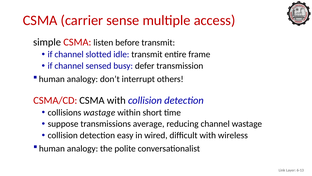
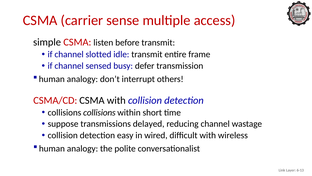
collisions wastage: wastage -> collisions (99, 112)
average: average -> delayed (149, 124)
